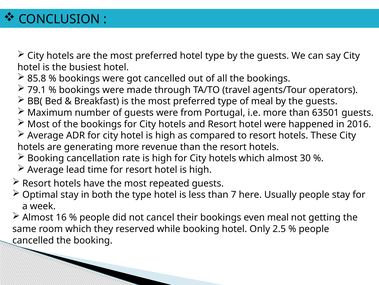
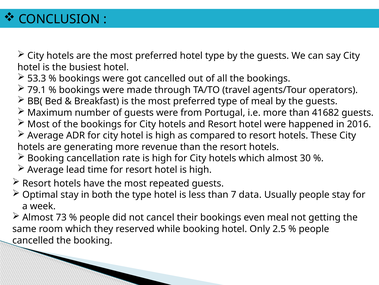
85.8: 85.8 -> 53.3 (37, 78)
63501: 63501 -> 41682 (326, 112)
here: here -> data (250, 194)
16: 16 -> 73 (61, 217)
